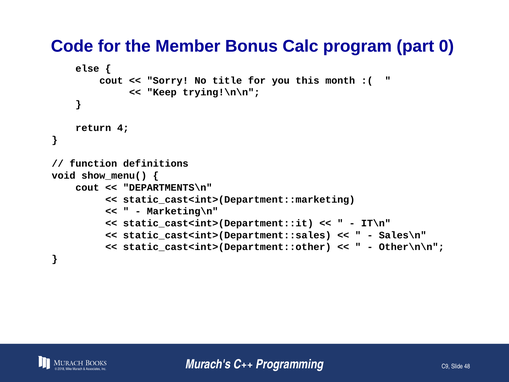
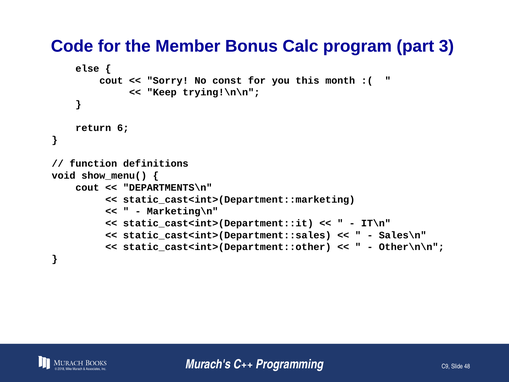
0: 0 -> 3 (446, 46)
title: title -> const (227, 80)
4: 4 -> 6 (123, 128)
